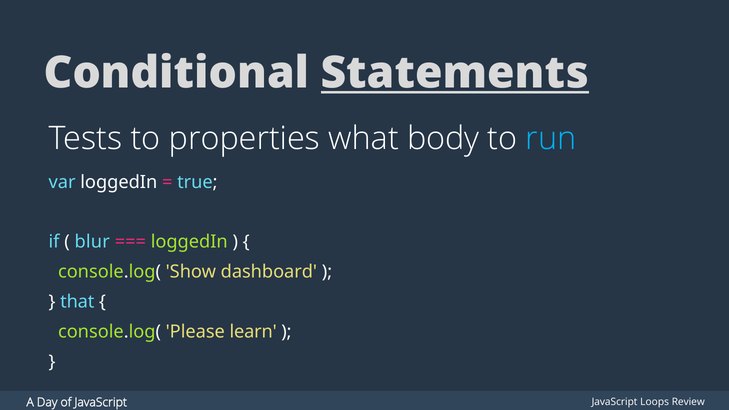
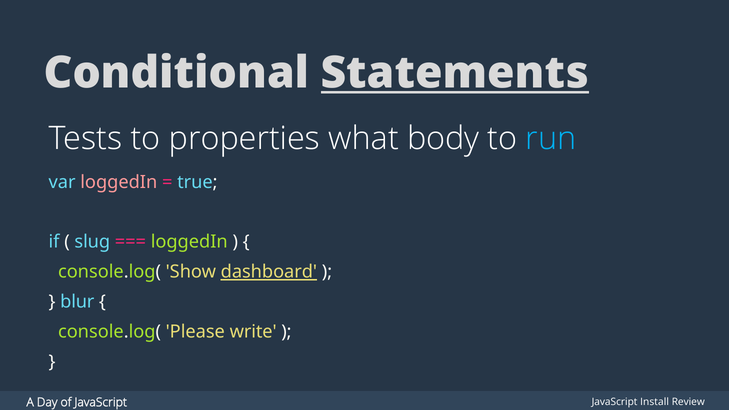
loggedIn colour: white -> pink (119, 182)
blur: blur -> slug (92, 242)
dashboard underline: none -> present (269, 272)
that: that -> blur (77, 302)
learn: learn -> write (253, 332)
Loops: Loops -> Install (655, 402)
